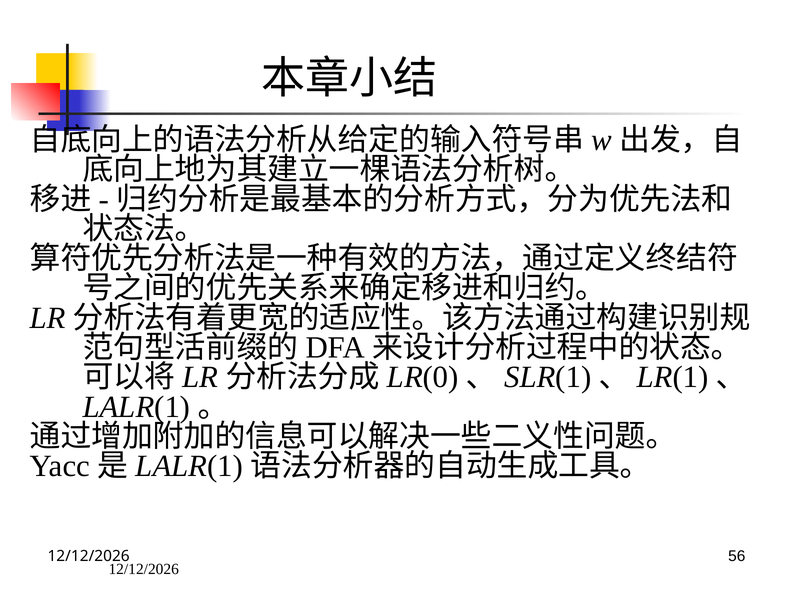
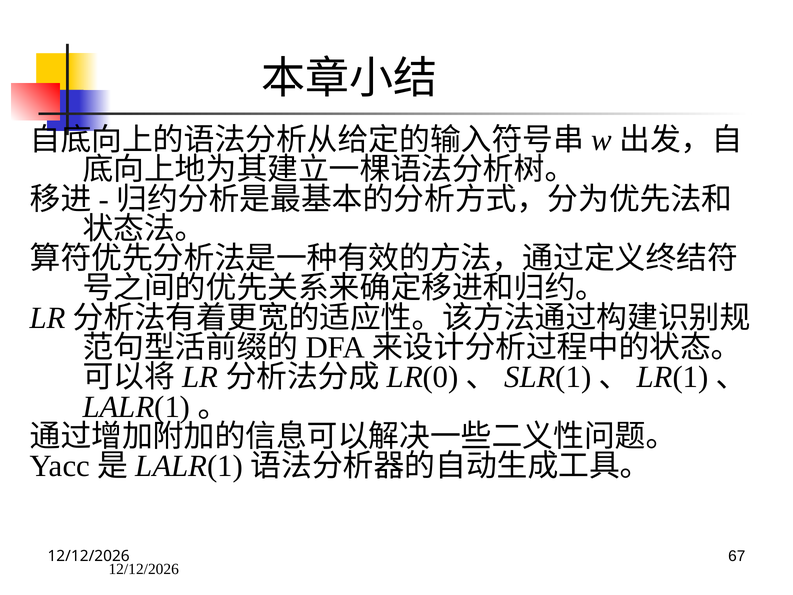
56: 56 -> 67 (737, 556)
